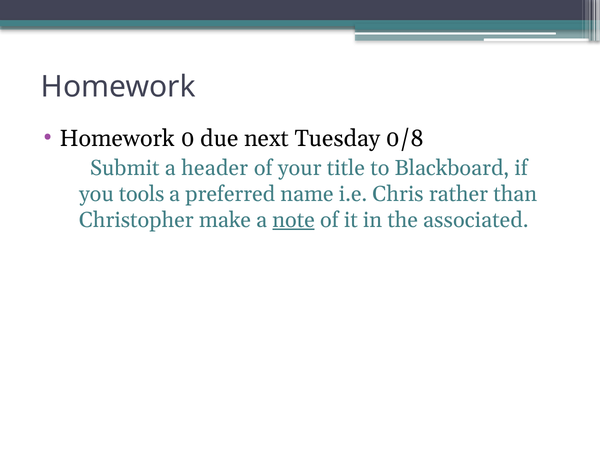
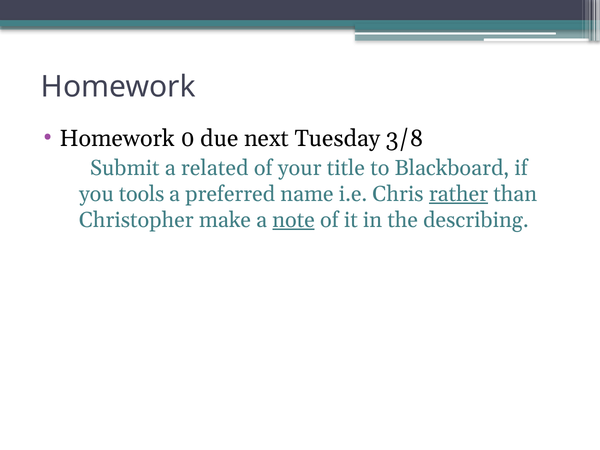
0/8: 0/8 -> 3/8 (405, 139)
header: header -> related (215, 168)
rather underline: none -> present (458, 194)
associated: associated -> describing (476, 220)
